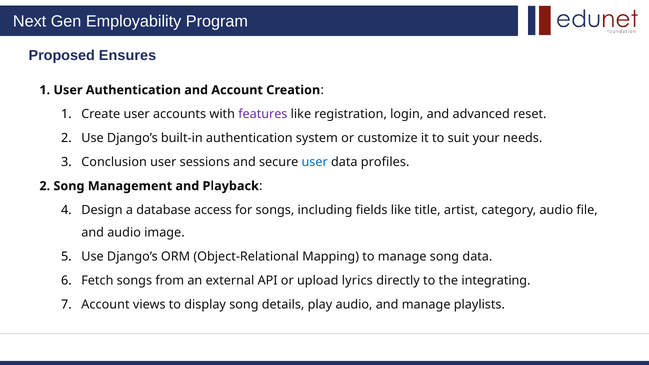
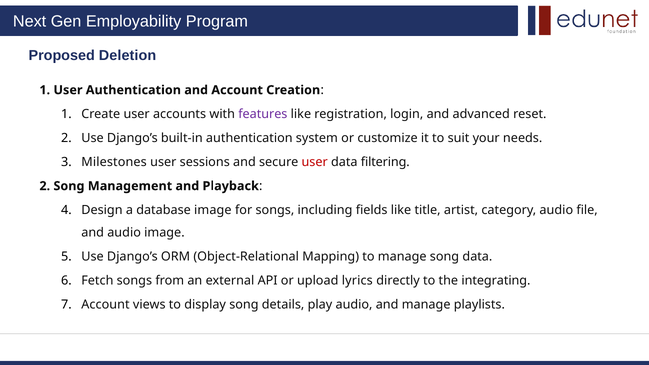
Ensures: Ensures -> Deletion (128, 56)
Conclusion: Conclusion -> Milestones (114, 162)
user colour: blue -> red (315, 162)
profiles: profiles -> filtering (385, 162)
database access: access -> image (213, 210)
